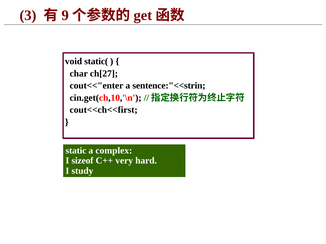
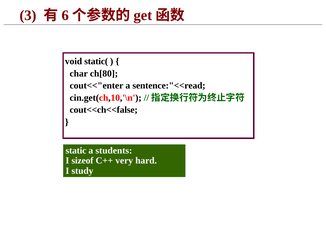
9: 9 -> 6 (65, 15)
ch[27: ch[27 -> ch[80 (104, 74)
sentence:"<<strin: sentence:"<<strin -> sentence:"<<read (169, 86)
cout<<ch<<first: cout<<ch<<first -> cout<<ch<<false (104, 110)
complex: complex -> students (114, 151)
